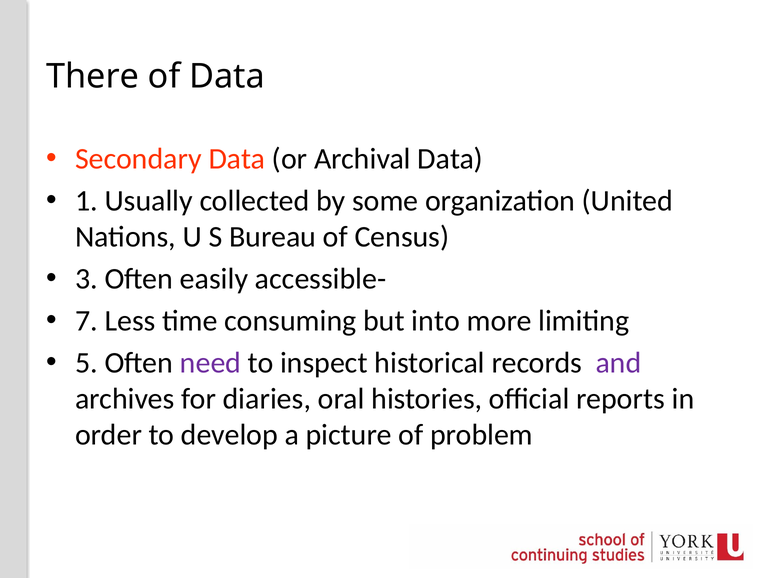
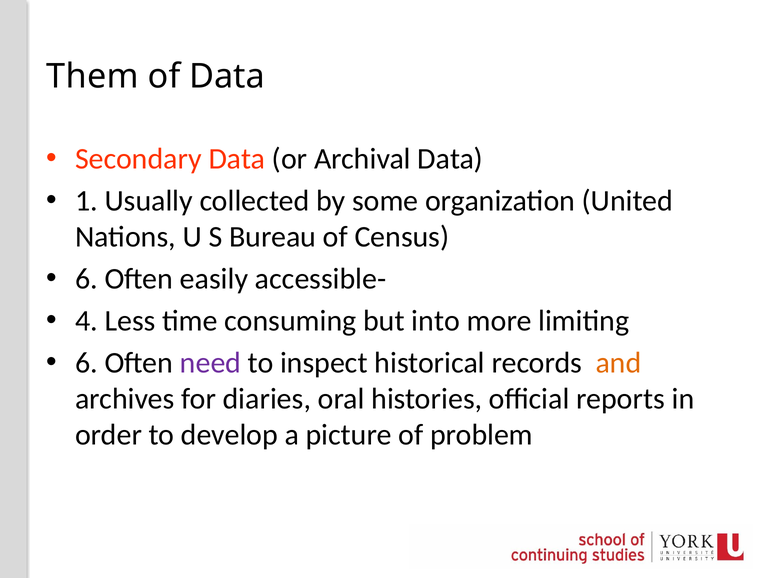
There: There -> Them (92, 76)
3: 3 -> 6 (87, 279)
7: 7 -> 4 (87, 321)
5: 5 -> 6 (87, 363)
and colour: purple -> orange (619, 363)
